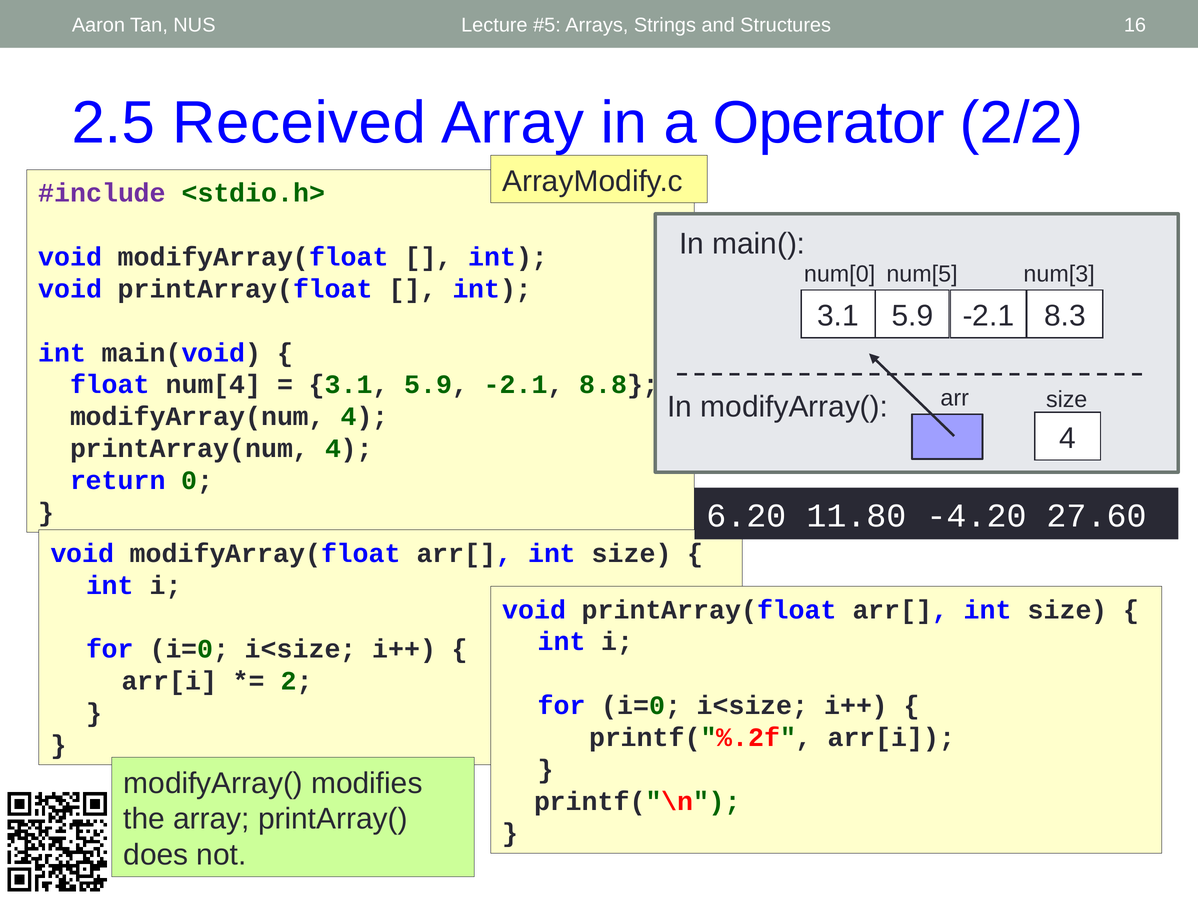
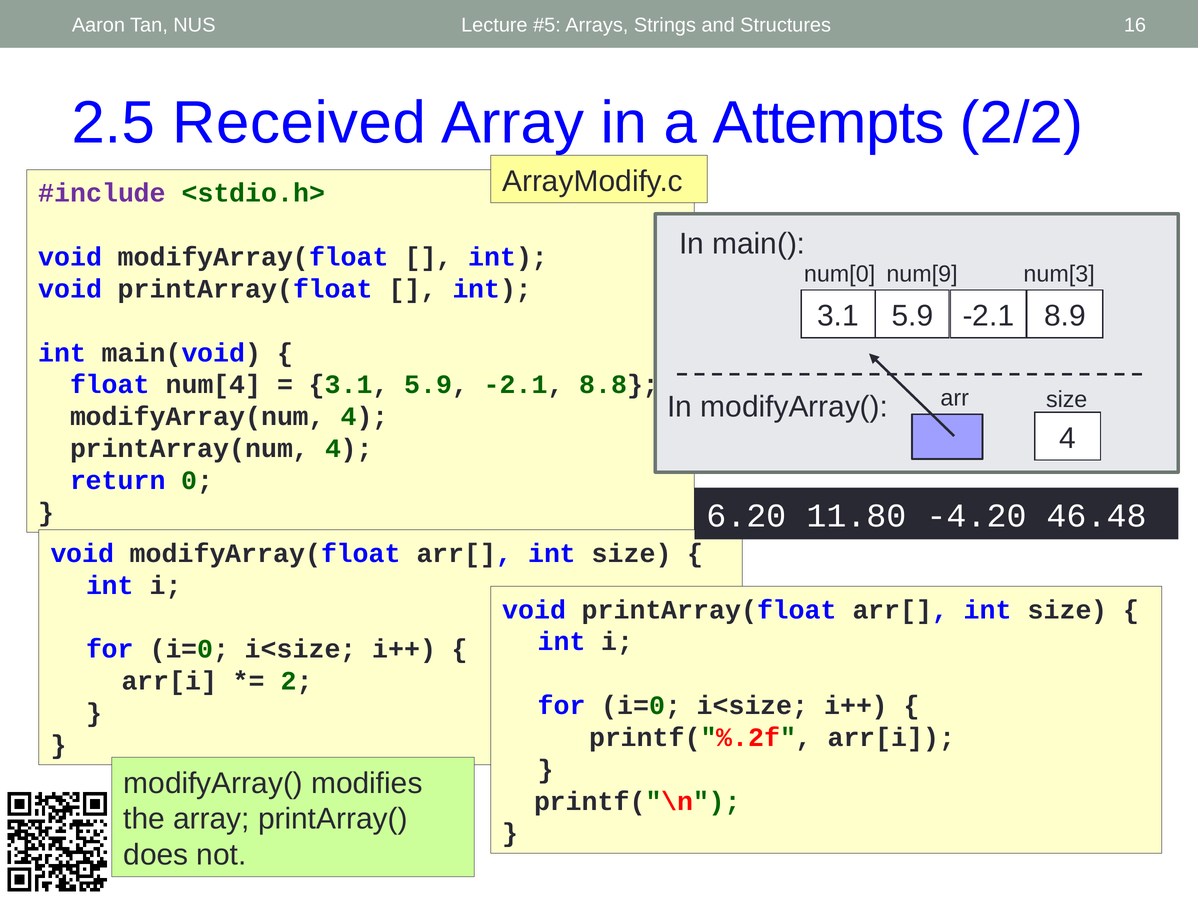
Operator: Operator -> Attempts (829, 123)
num[5: num[5 -> num[9 (922, 274)
8.3: 8.3 -> 8.9 (1065, 316)
27.60: 27.60 -> 46.48 (1096, 516)
